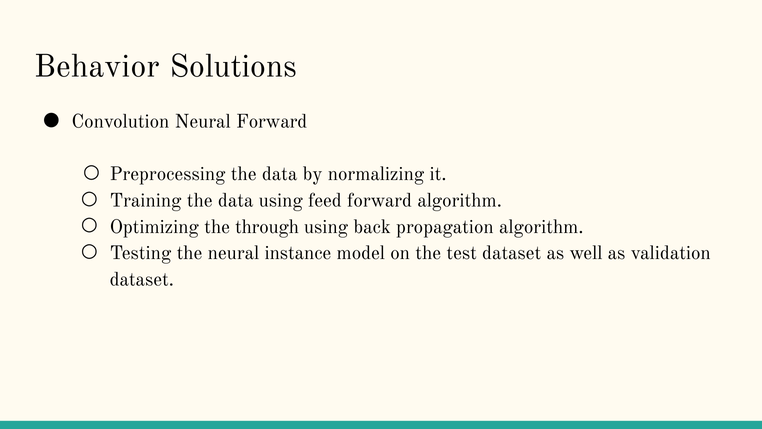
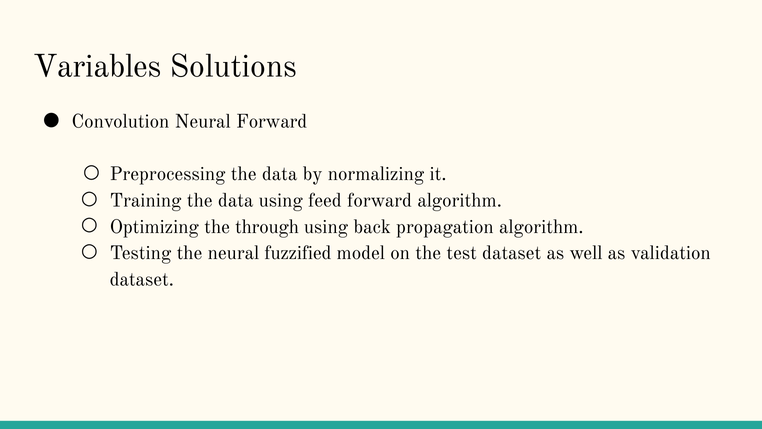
Behavior: Behavior -> Variables (97, 66)
instance: instance -> fuzzified (298, 253)
